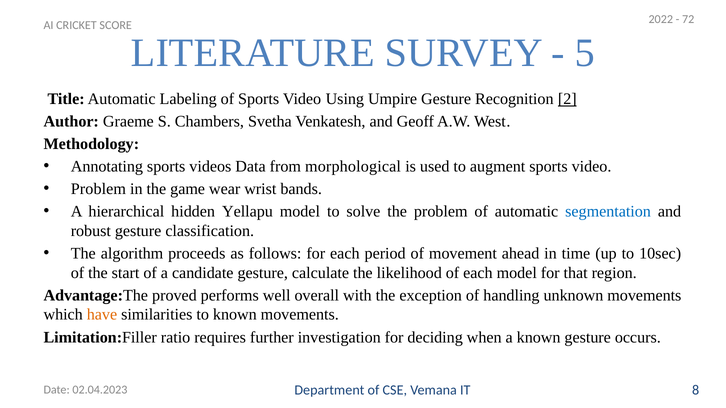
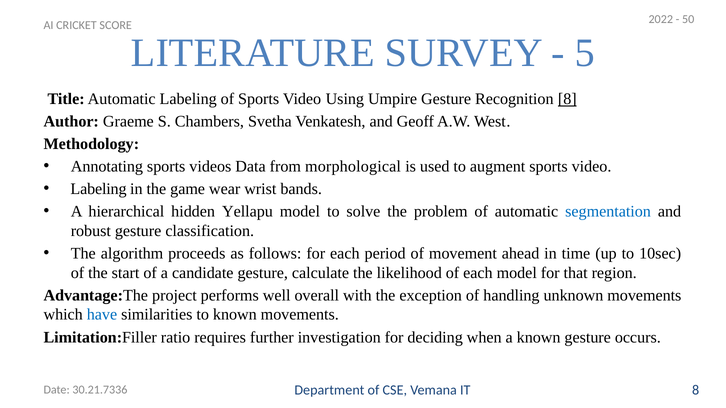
72: 72 -> 50 (688, 19)
Recognition 2: 2 -> 8 (567, 99)
Problem: Problem -> Labeling (99, 189)
proved: proved -> project (174, 296)
have colour: orange -> blue (102, 315)
02.04.2023: 02.04.2023 -> 30.21.7336 (100, 390)
